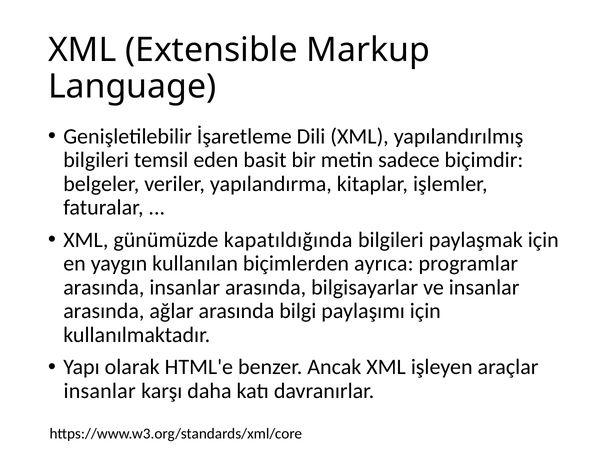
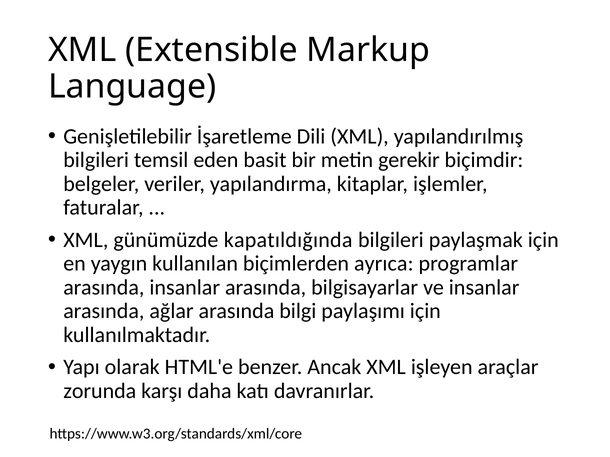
sadece: sadece -> gerekir (409, 160)
insanlar: insanlar -> zorunda (100, 391)
